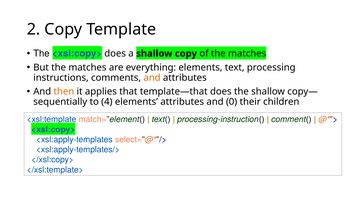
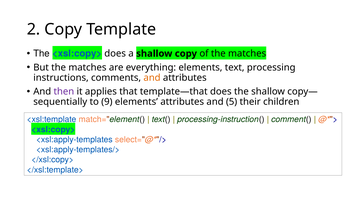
then colour: orange -> purple (64, 92)
4: 4 -> 9 (107, 102)
0: 0 -> 5 (232, 102)
